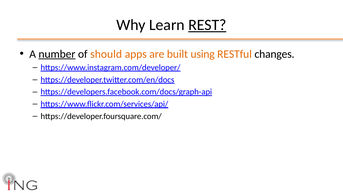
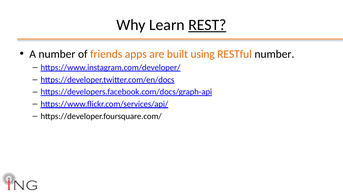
number underline: present -> none (57, 54)
should: should -> friends (106, 54)
RESTful changes: changes -> number (274, 54)
